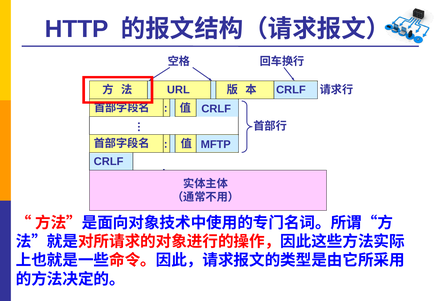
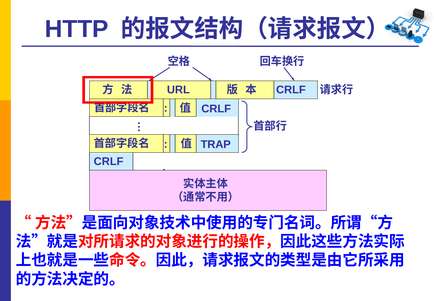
MFTP: MFTP -> TRAP (216, 144)
